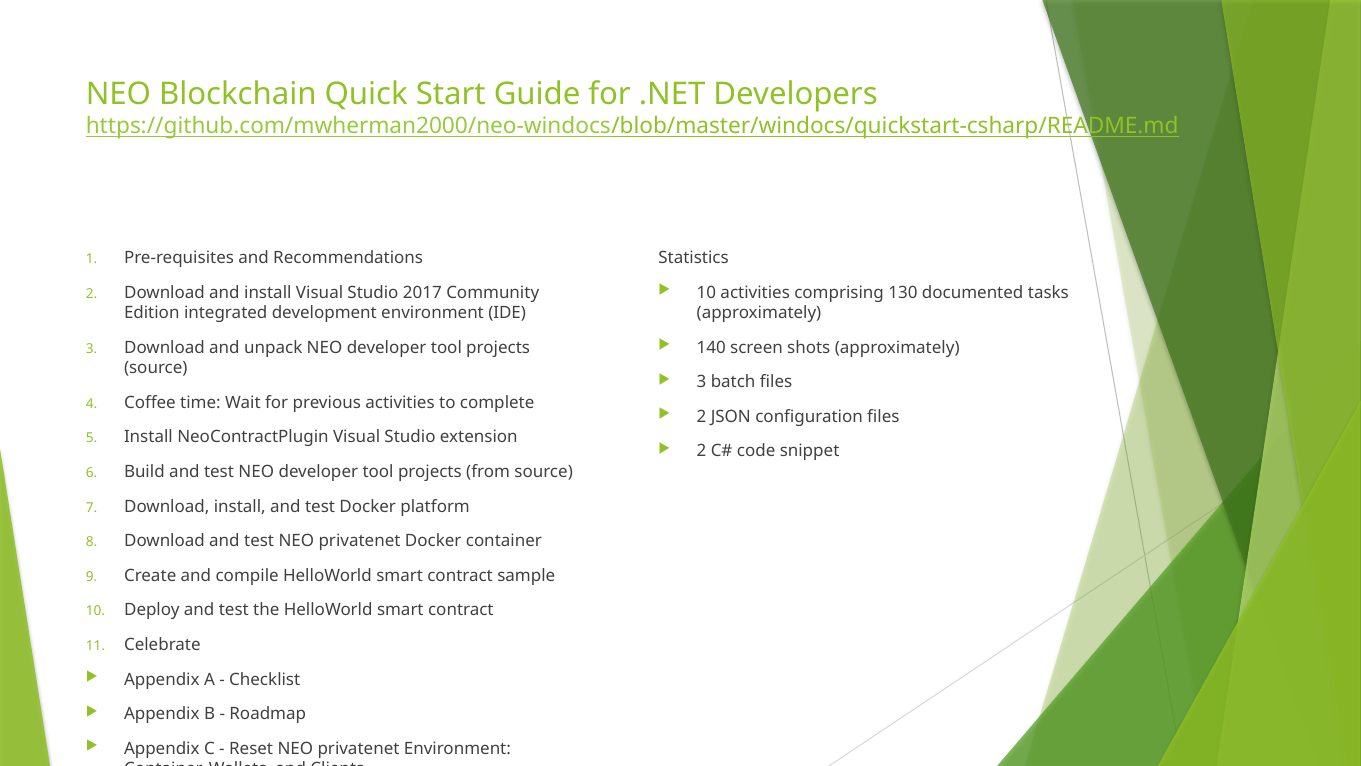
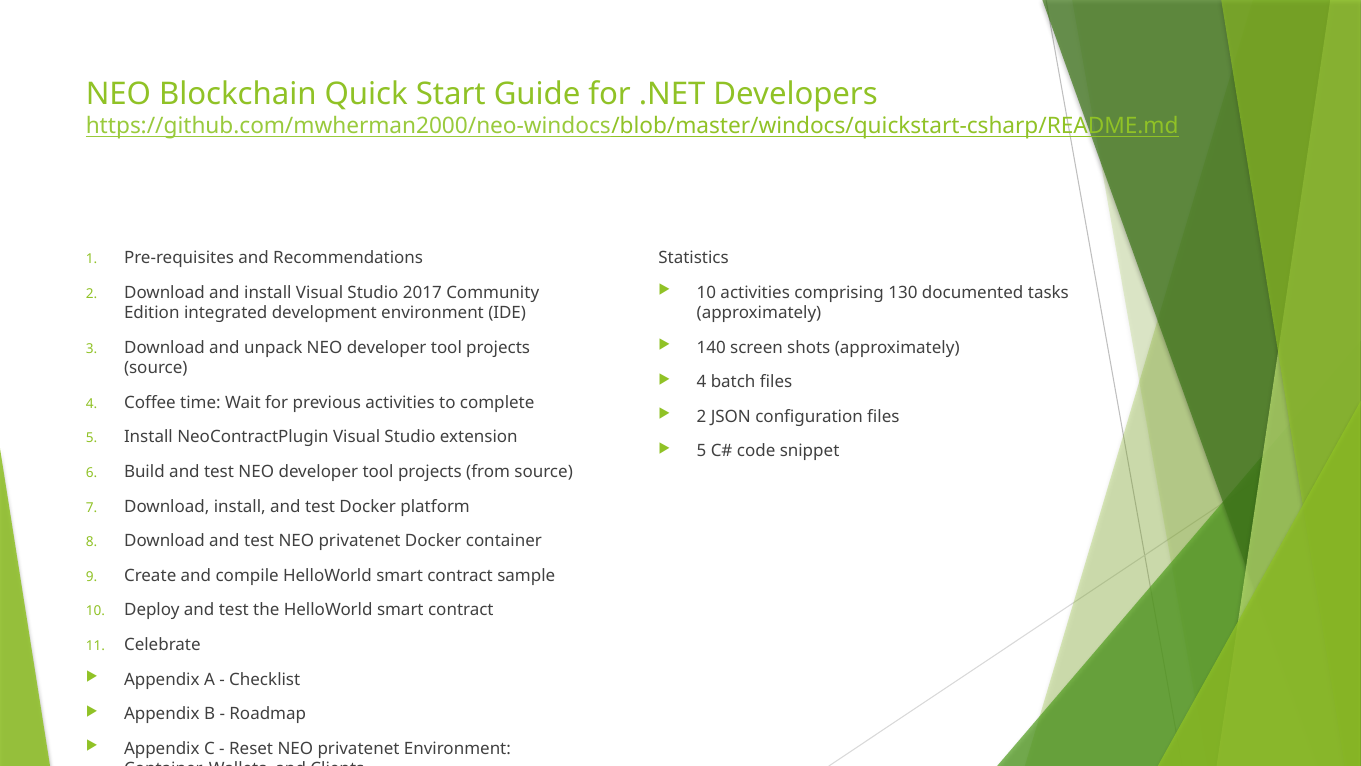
3: 3 -> 4 (702, 382)
2: 2 -> 5 (702, 451)
